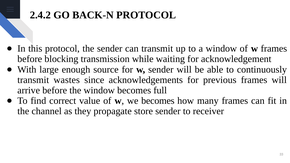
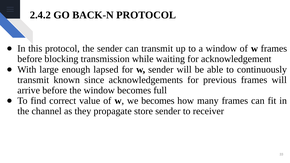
source: source -> lapsed (106, 69)
wastes: wastes -> known (67, 80)
